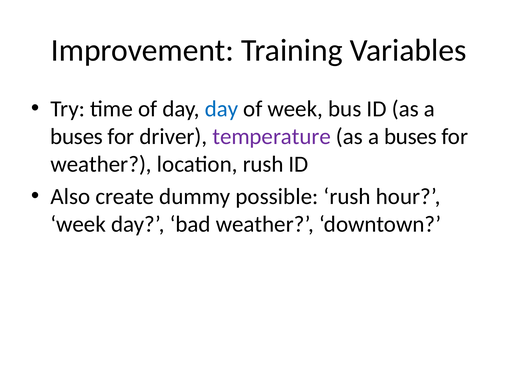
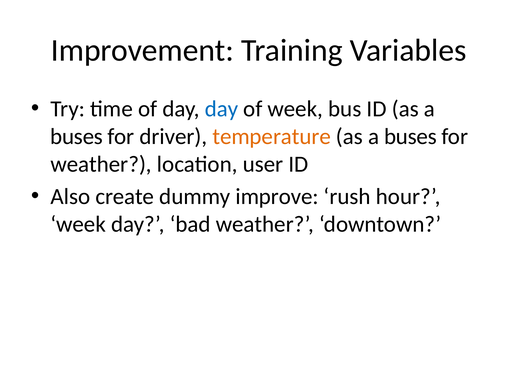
temperature colour: purple -> orange (272, 136)
location rush: rush -> user (263, 164)
possible: possible -> improve (277, 196)
